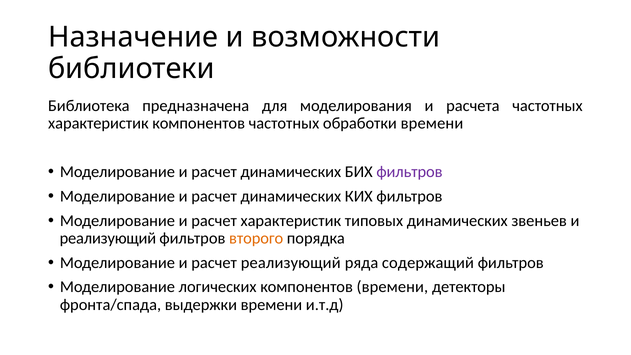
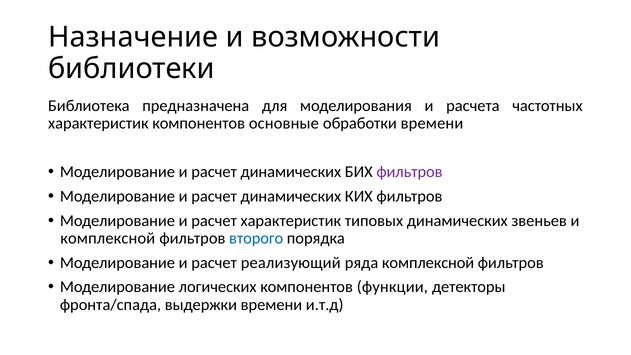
компонентов частотных: частотных -> основные (284, 123)
реализующий: реализующий -> комплексной (108, 238)
второго colour: orange -> blue (256, 238)
ряда содержащий: содержащий -> комплексной (428, 263)
компонентов времени: времени -> функции (392, 287)
